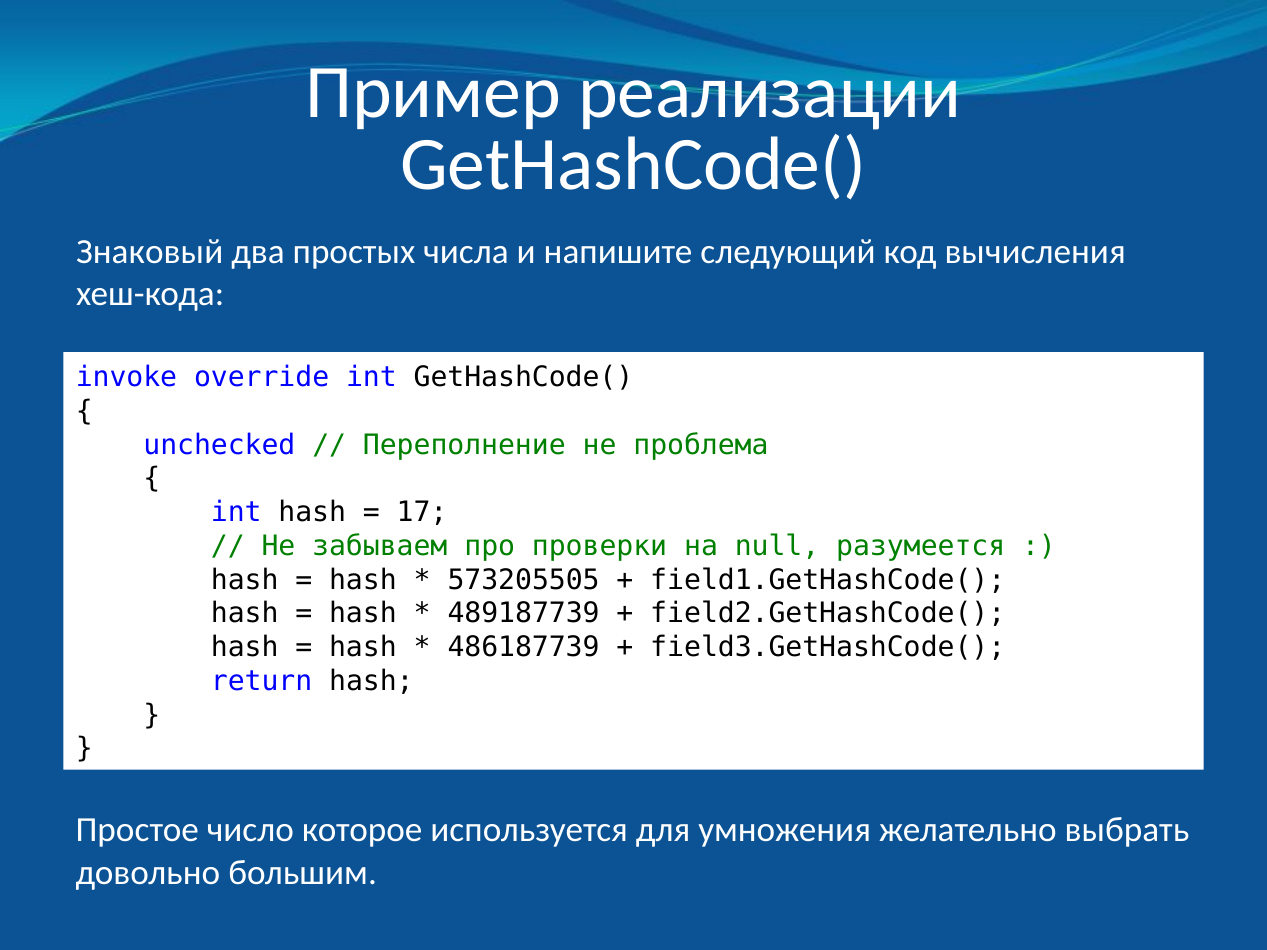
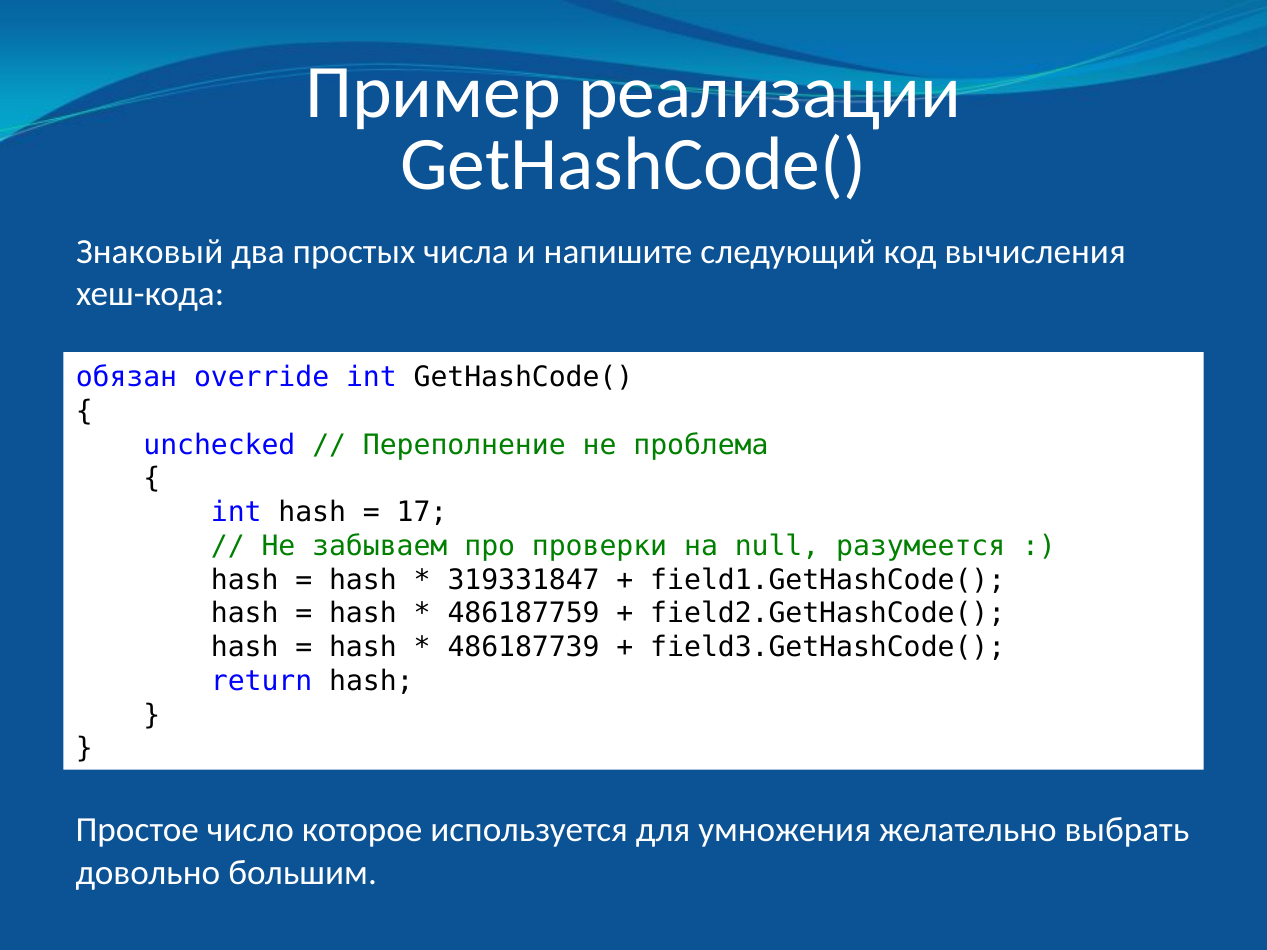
invoke: invoke -> обязан (126, 377)
573205505: 573205505 -> 319331847 (524, 580)
489187739: 489187739 -> 486187759 (524, 614)
